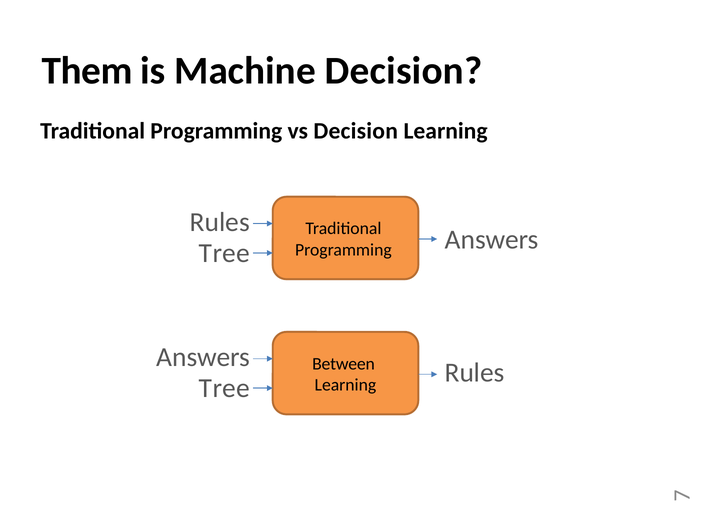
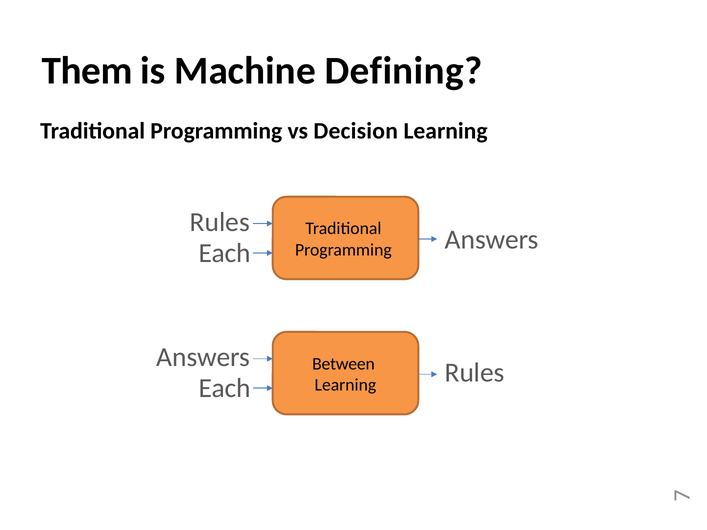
Machine Decision: Decision -> Defining (403, 71)
Tree: Tree -> Each (225, 253)
Tree: Tree -> Each (225, 388)
